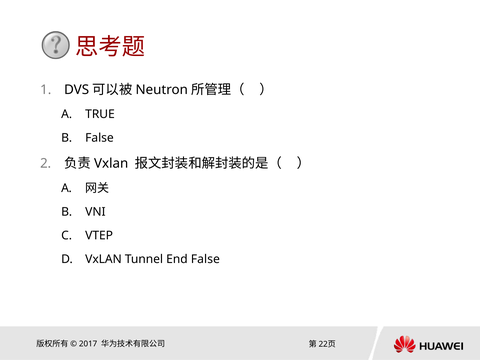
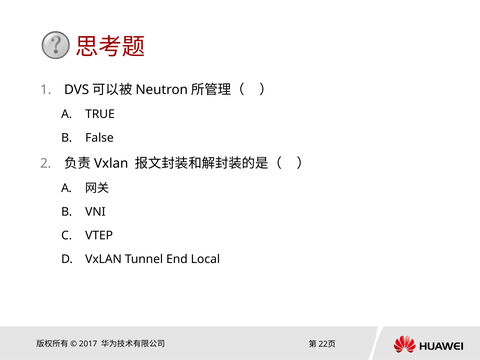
End False: False -> Local (205, 259)
